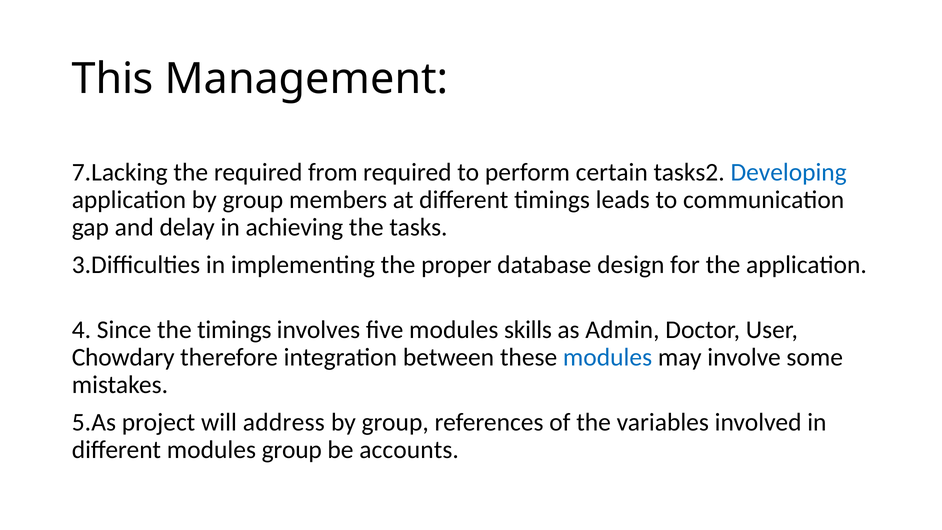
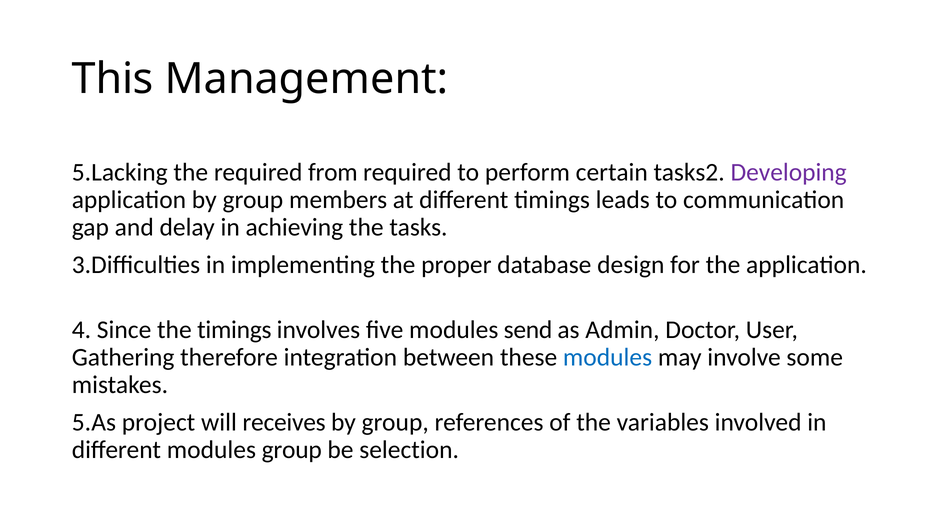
7.Lacking: 7.Lacking -> 5.Lacking (120, 172)
Developing colour: blue -> purple (789, 172)
skills: skills -> send (528, 330)
Chowdary: Chowdary -> Gathering (123, 357)
address: address -> receives (284, 422)
accounts: accounts -> selection (409, 450)
